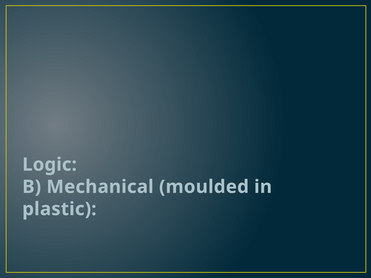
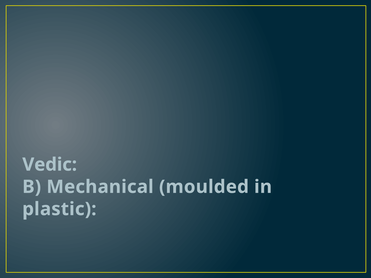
Logic: Logic -> Vedic (50, 165)
